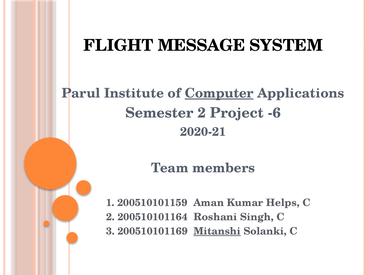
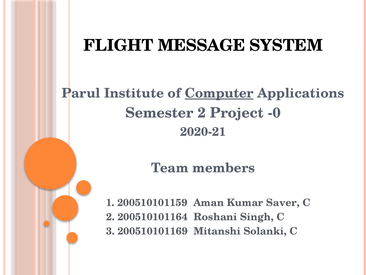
-6: -6 -> -0 (274, 113)
Helps: Helps -> Saver (283, 202)
Mitanshi underline: present -> none (217, 231)
